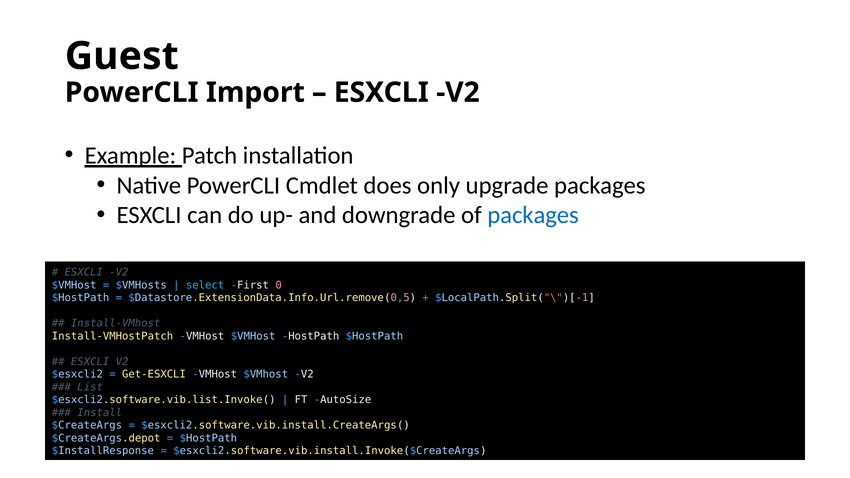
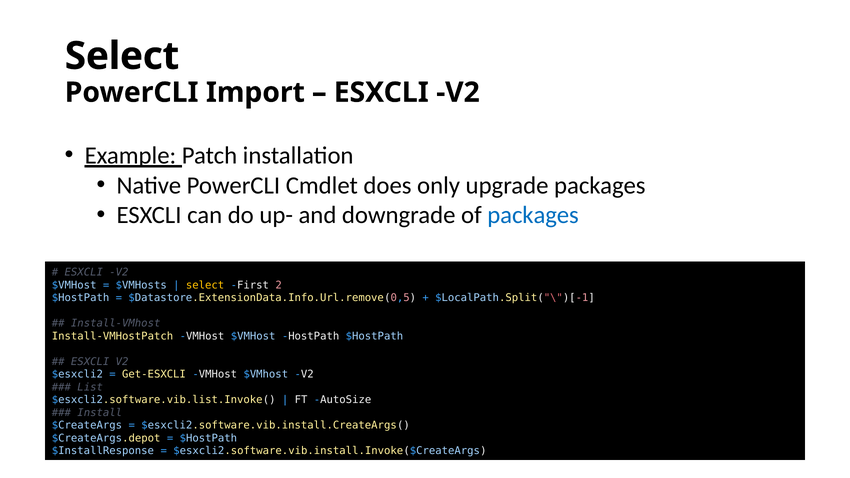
Guest: Guest -> Select (122, 56)
select colour: light blue -> yellow (205, 285)
0: 0 -> 2 (279, 285)
